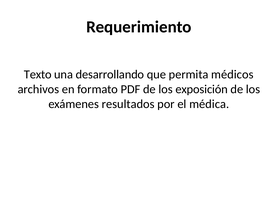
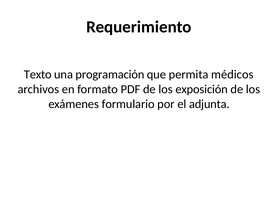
desarrollando: desarrollando -> programación (110, 75)
resultados: resultados -> formulario (128, 104)
médica: médica -> adjunta (209, 104)
